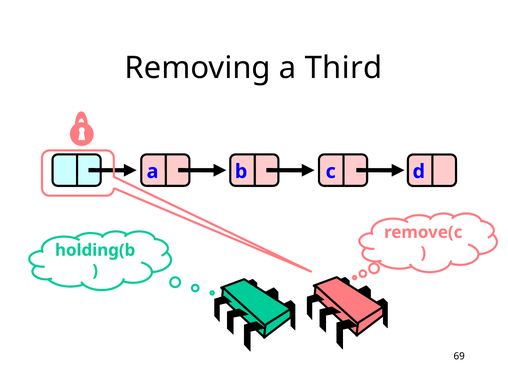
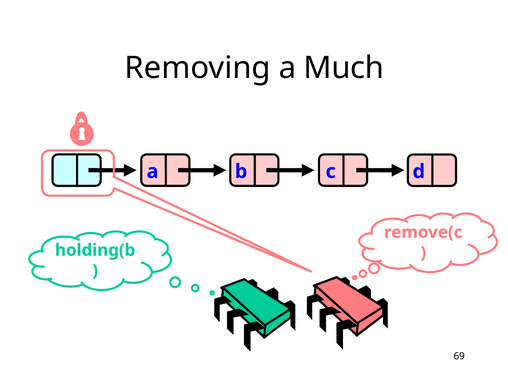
Third: Third -> Much (344, 68)
